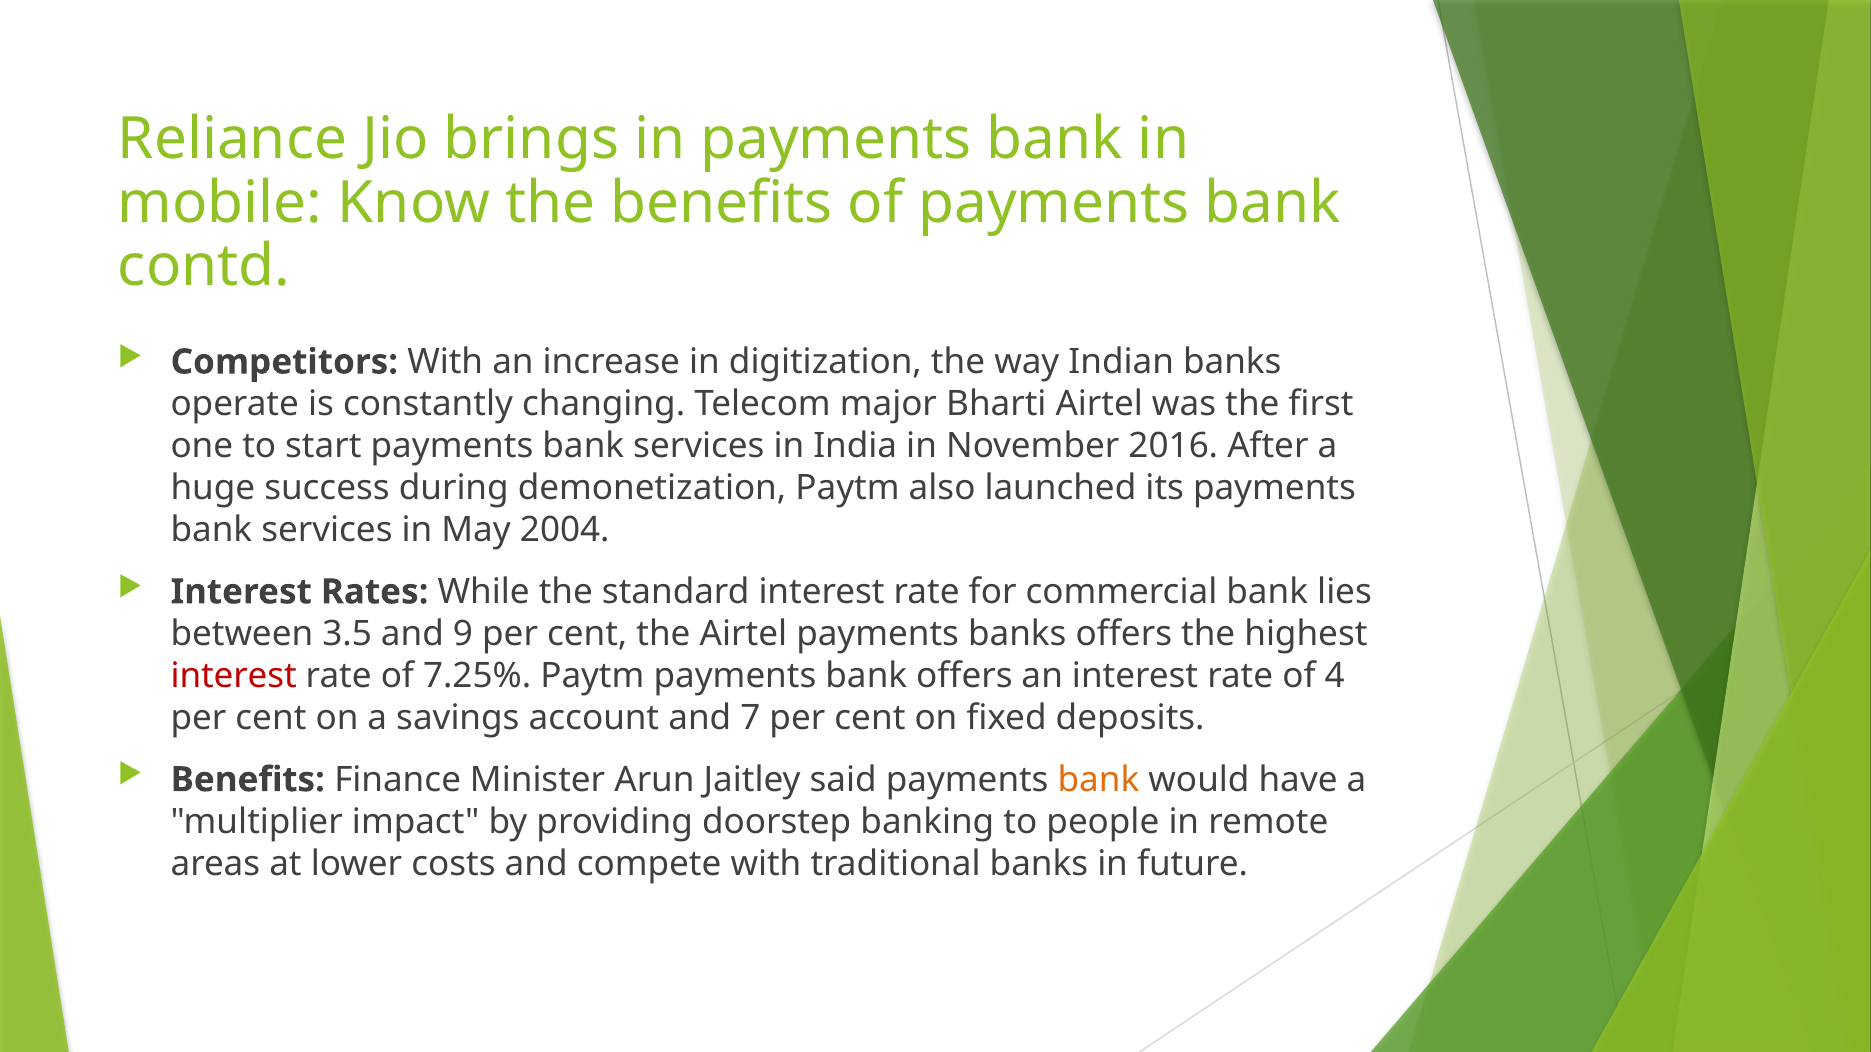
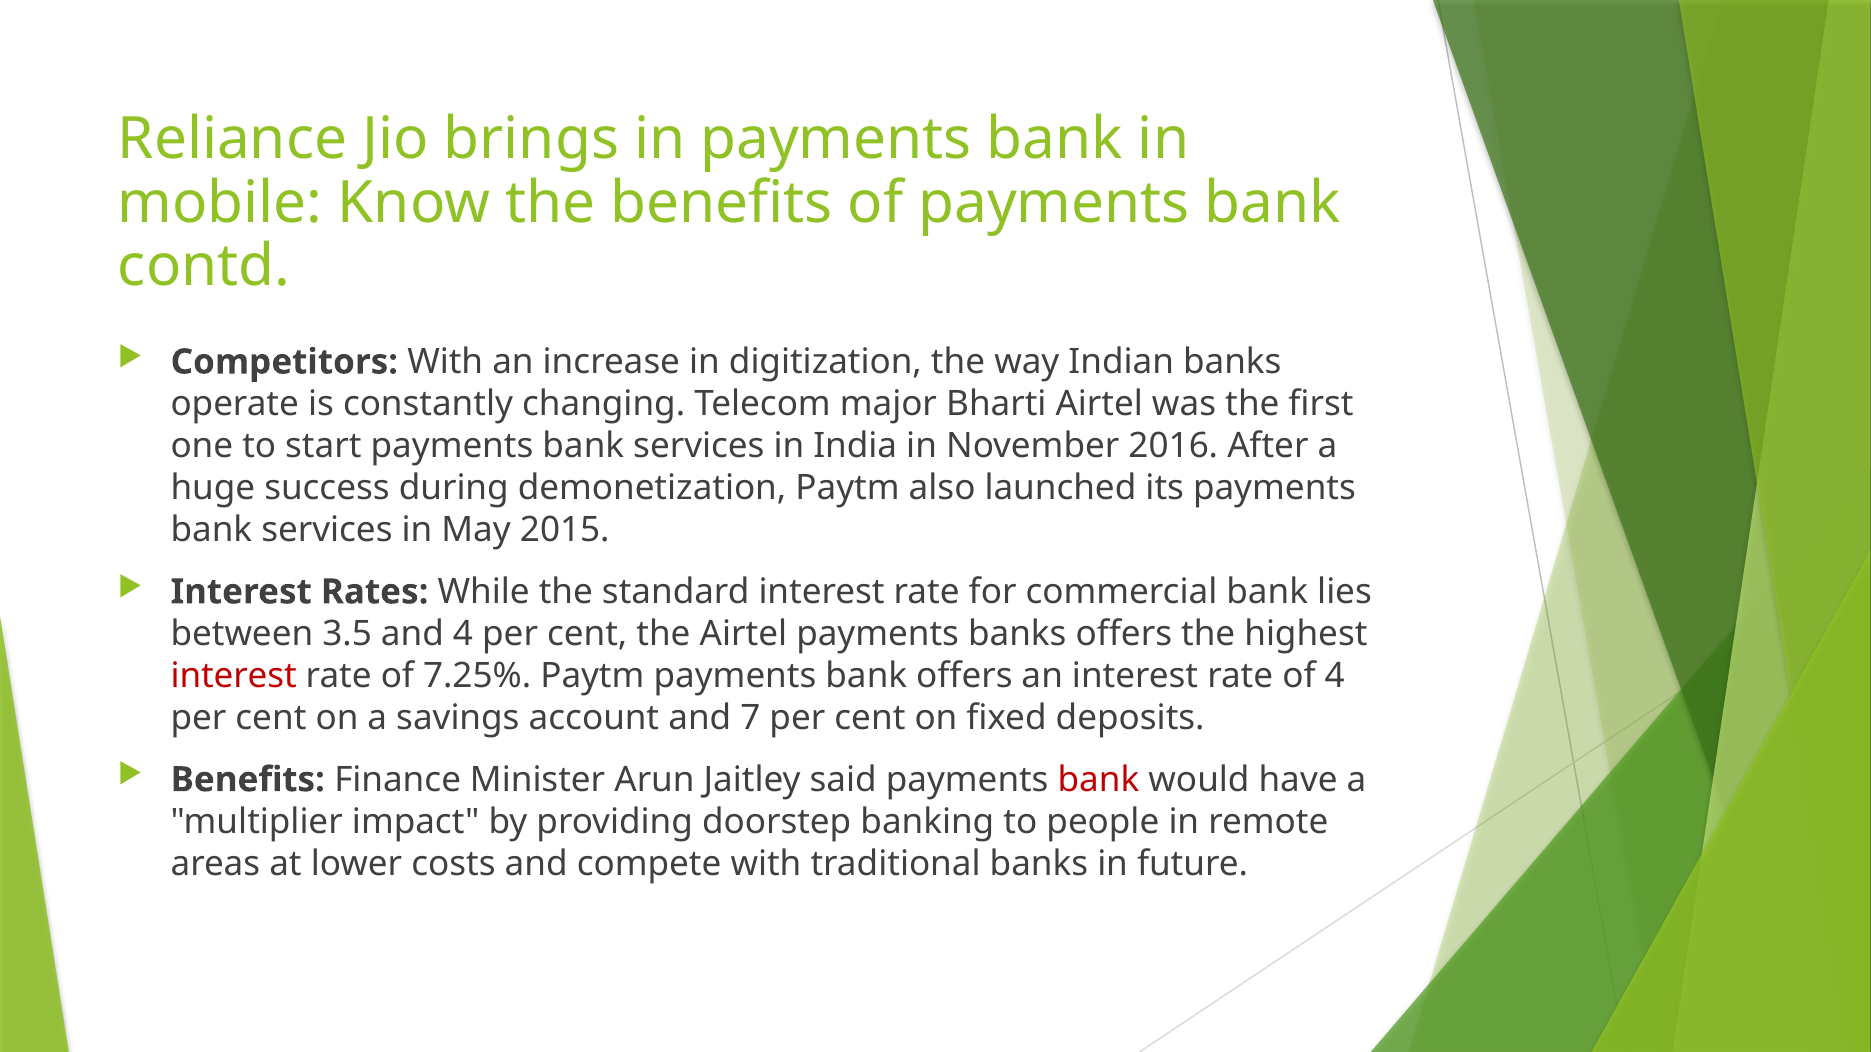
2004: 2004 -> 2015 (565, 530)
and 9: 9 -> 4 (463, 634)
bank colour: orange -> red (1098, 780)
